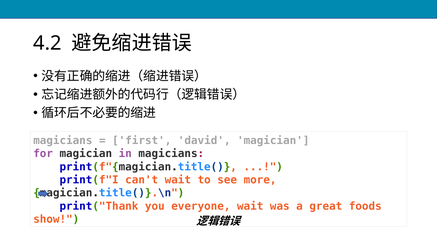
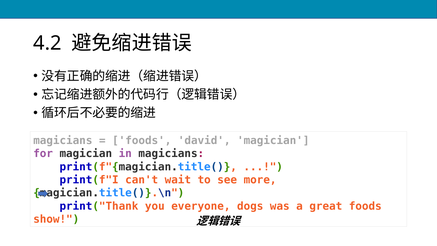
first: first -> foods (142, 140)
everyone wait: wait -> dogs (250, 206)
